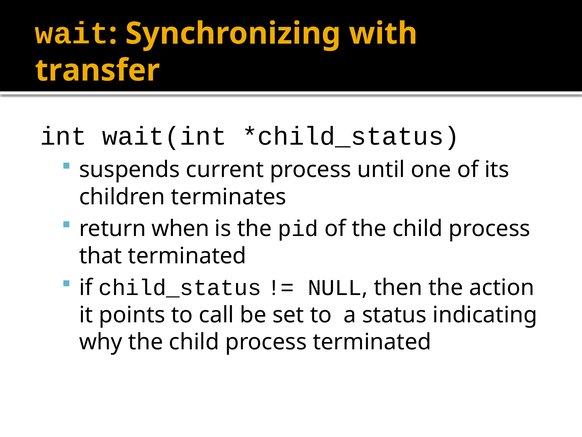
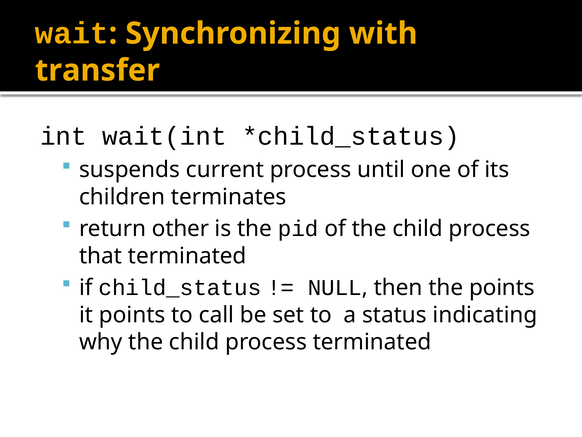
when: when -> other (180, 228)
the action: action -> points (502, 287)
